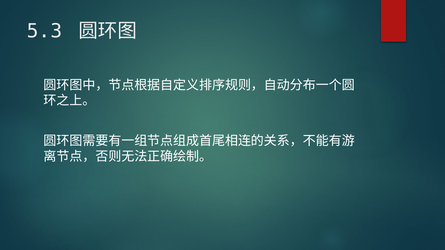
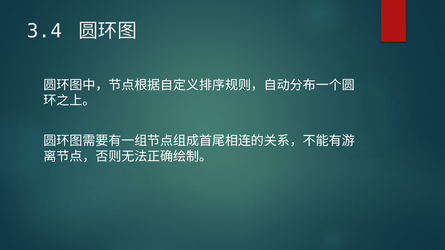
5.3: 5.3 -> 3.4 (44, 31)
